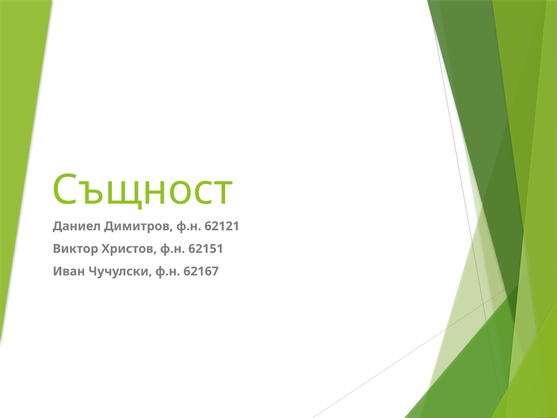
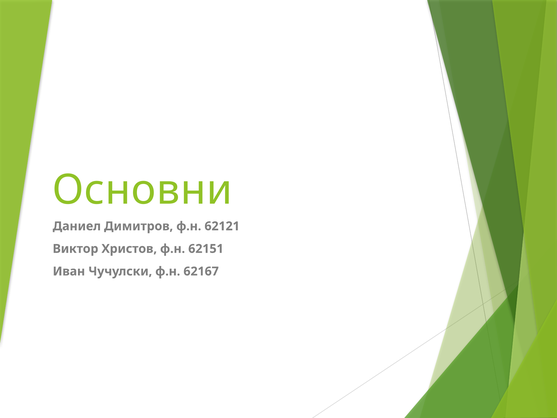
Същност: Същност -> Основни (142, 190)
